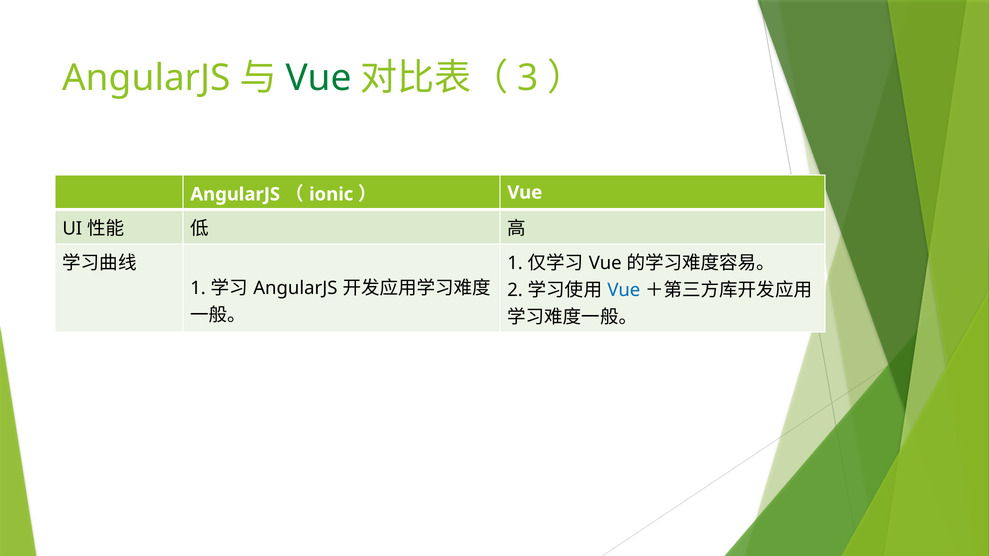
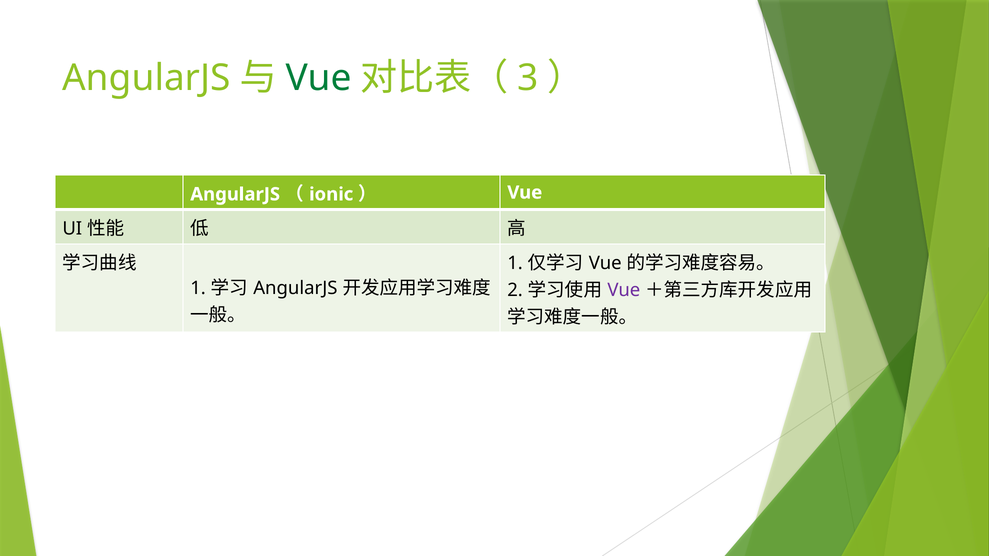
Vue colour: blue -> purple (624, 290)
